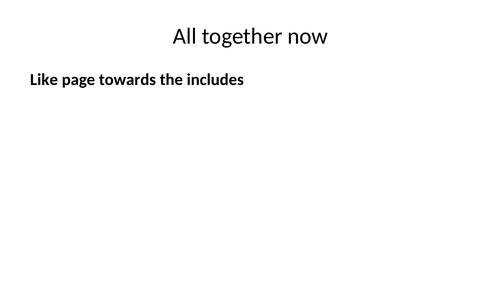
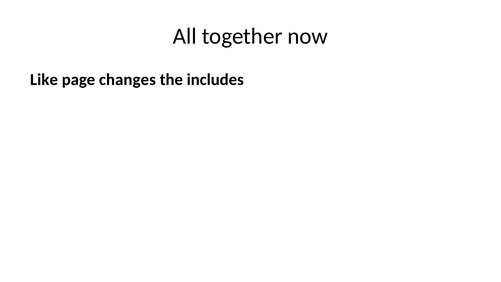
towards: towards -> changes (127, 79)
